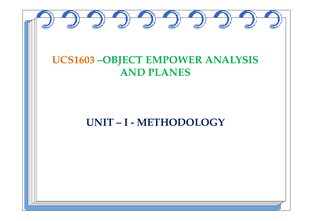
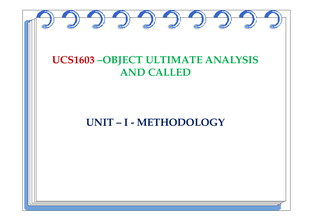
UCS1603 colour: orange -> red (73, 60)
EMPOWER: EMPOWER -> ULTIMATE (174, 60)
PLANES: PLANES -> CALLED (169, 73)
